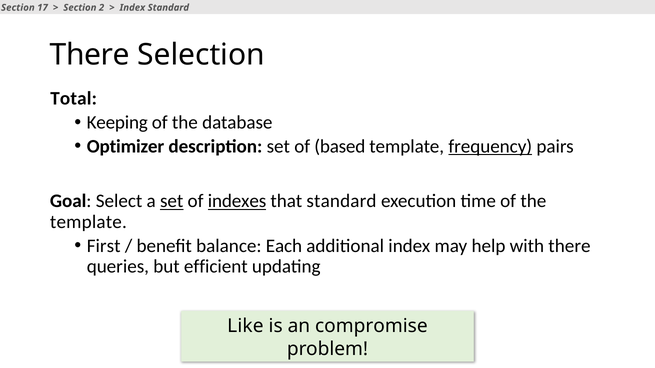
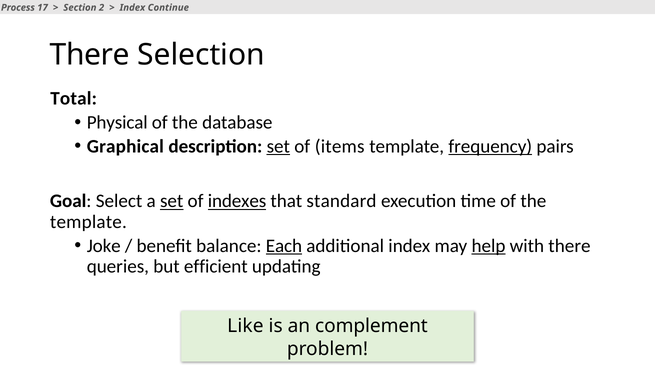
Section: Section -> Process (18, 8)
Index Standard: Standard -> Continue (168, 8)
Keeping: Keeping -> Physical (117, 123)
Optimizer: Optimizer -> Graphical (125, 147)
set underline: none -> present (278, 147)
based: based -> items (340, 147)
First: First -> Joke (104, 246)
Each underline: none -> present (284, 246)
help underline: none -> present (488, 246)
compromise: compromise -> complement (371, 327)
